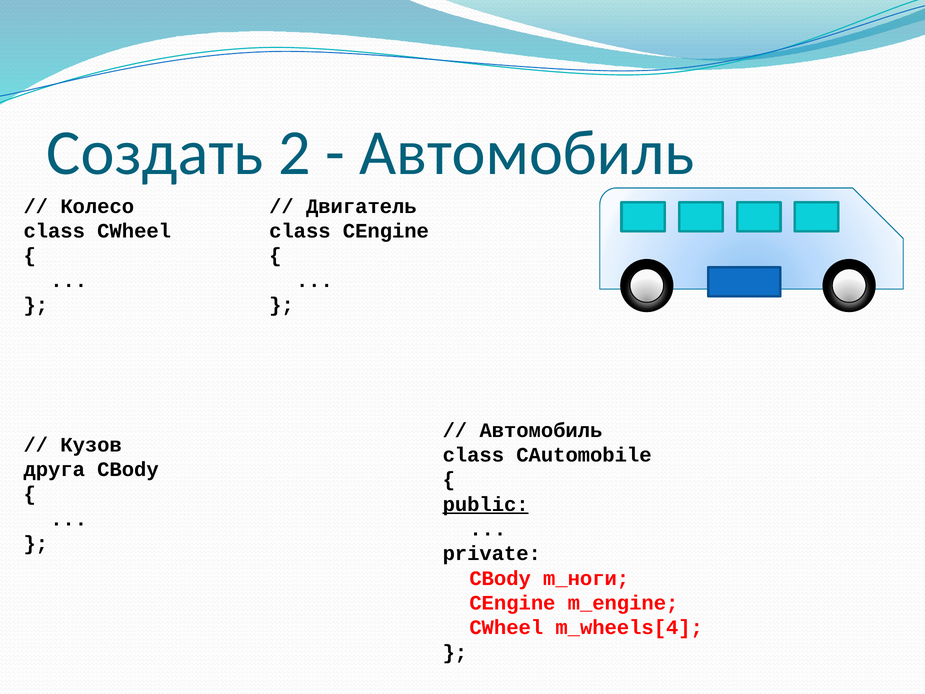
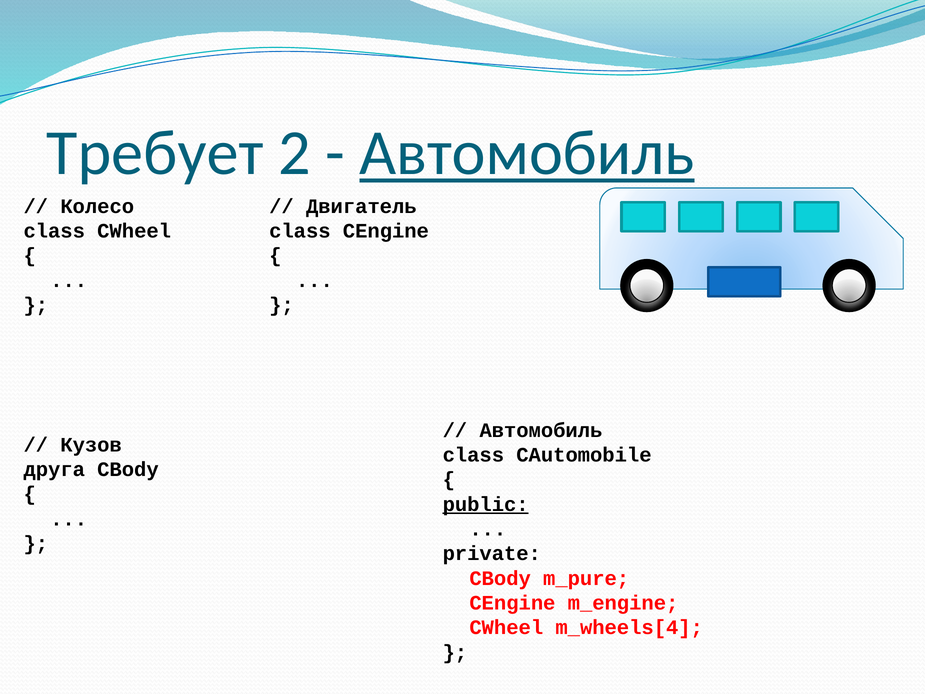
Создать: Создать -> Требует (155, 153)
Автомобиль underline: none -> present (527, 153)
m_ноги: m_ноги -> m_pure (586, 578)
